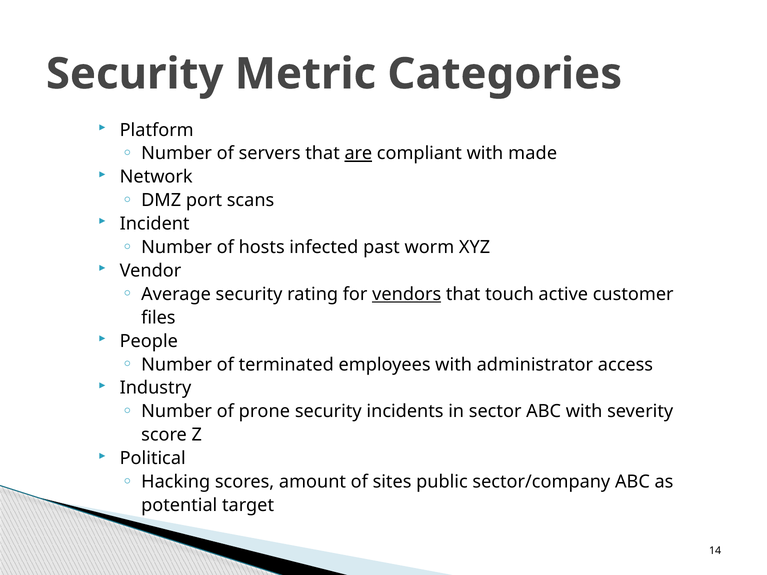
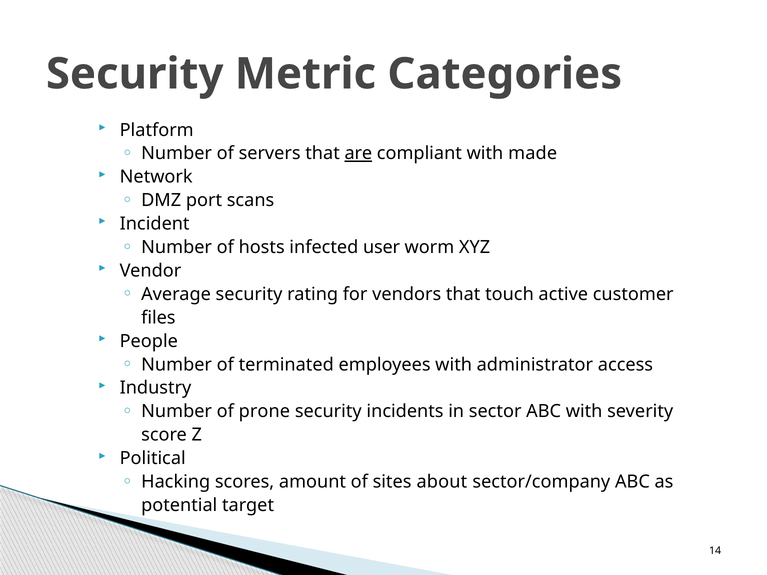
past: past -> user (382, 247)
vendors underline: present -> none (407, 294)
public: public -> about (442, 482)
